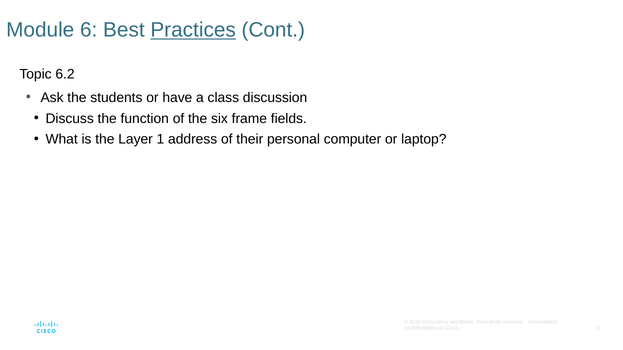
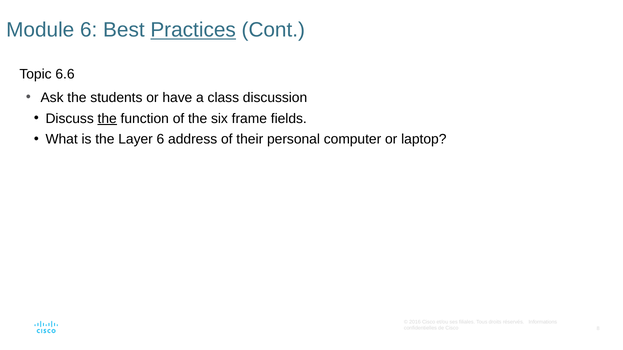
6.2: 6.2 -> 6.6 (65, 74)
the underline: none -> present (107, 119)
Layer 1: 1 -> 6 (160, 139)
